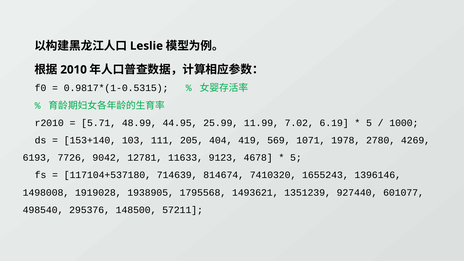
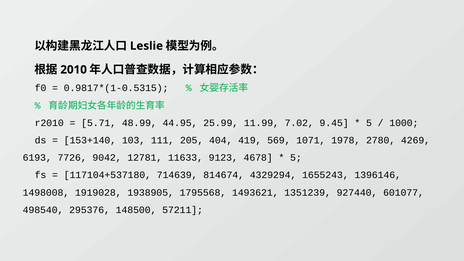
6.19: 6.19 -> 9.45 (334, 123)
7410320: 7410320 -> 4329294 (273, 175)
